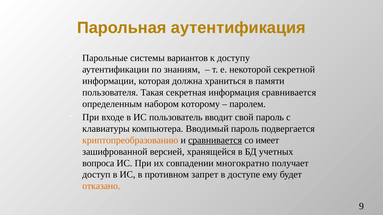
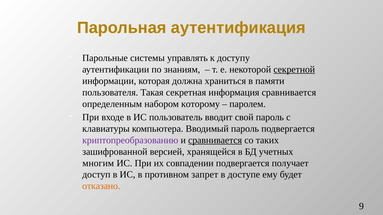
вариантов: вариантов -> управлять (187, 58)
секретной underline: none -> present (294, 70)
криптопреобразованию colour: orange -> purple (130, 140)
имеет: имеет -> таких (267, 140)
вопроса: вопроса -> многим (98, 163)
совпадении многократно: многократно -> подвергается (243, 163)
